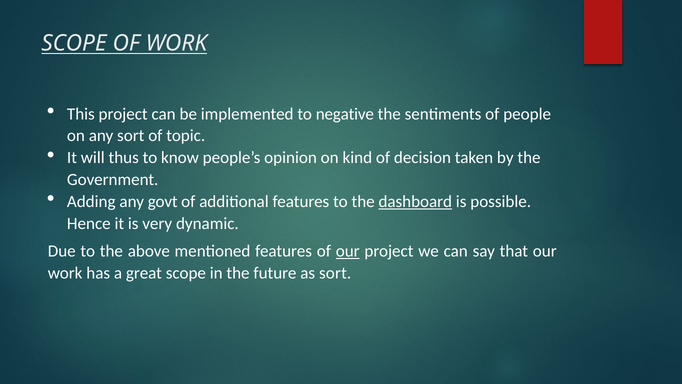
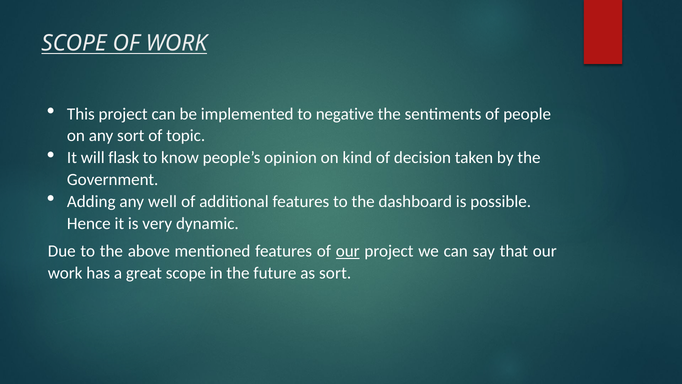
thus: thus -> flask (124, 158)
govt: govt -> well (163, 201)
dashboard underline: present -> none (415, 201)
